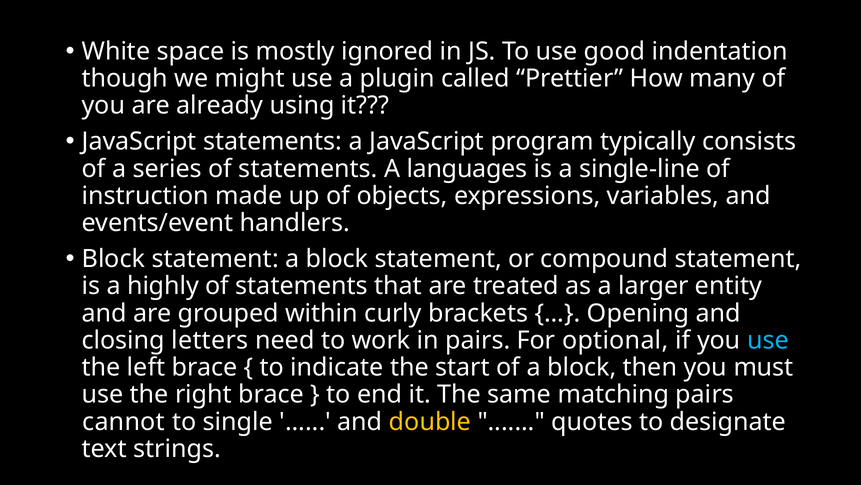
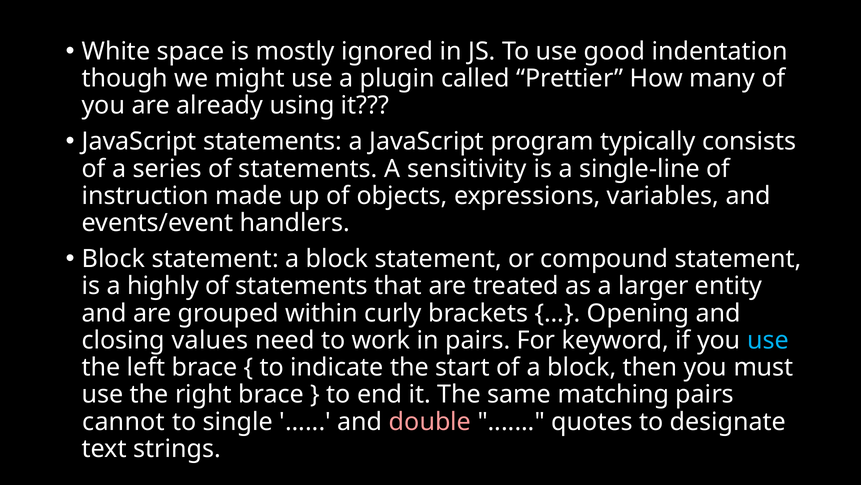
languages: languages -> sensitivity (467, 168)
letters: letters -> values (210, 340)
optional: optional -> keyword (615, 340)
double colour: yellow -> pink (430, 421)
